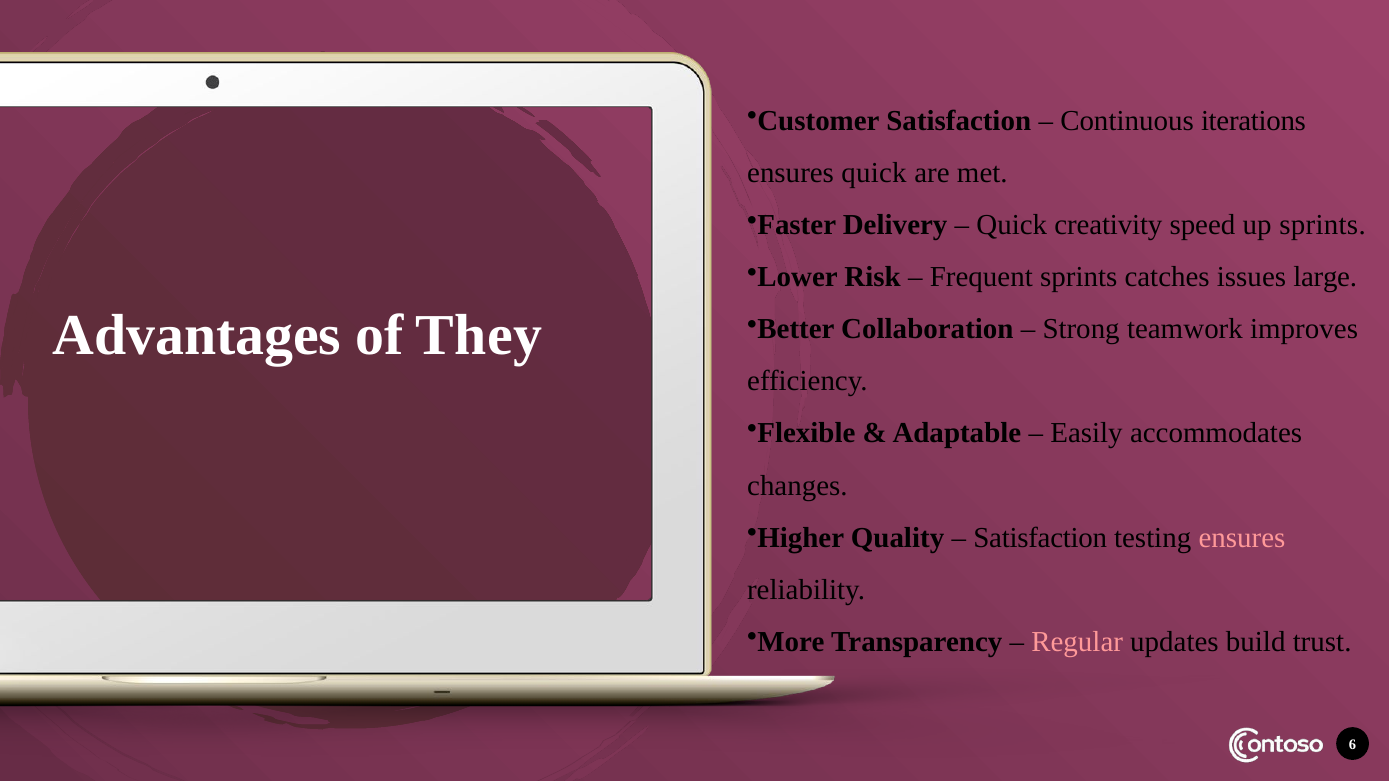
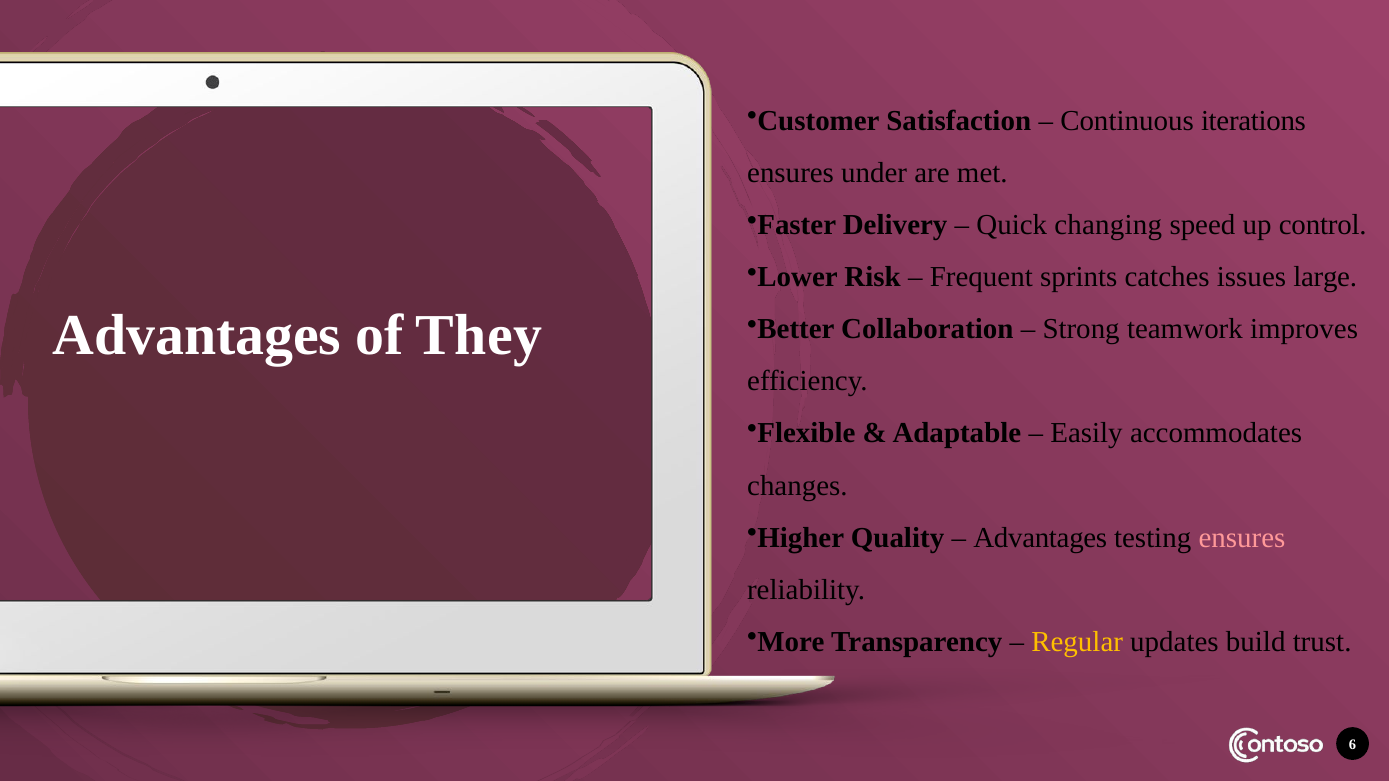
ensures quick: quick -> under (874, 173)
creativity: creativity -> changing (1108, 225)
up sprints: sprints -> control (1323, 225)
Satisfaction: Satisfaction -> Advantages (1040, 538)
Regular colour: pink -> yellow (1077, 642)
